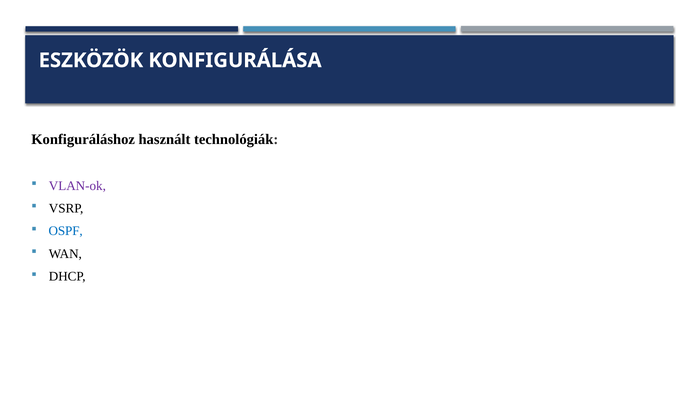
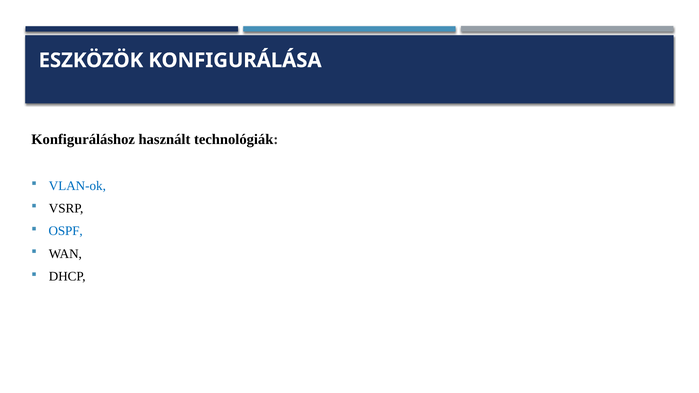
VLAN-ok colour: purple -> blue (77, 186)
